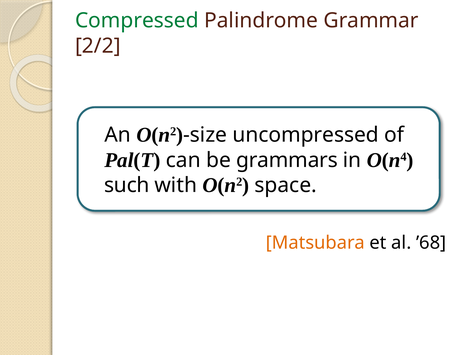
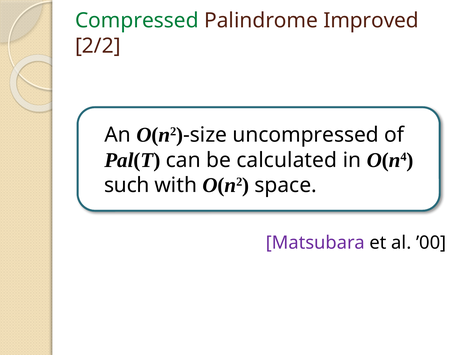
Grammar: Grammar -> Improved (371, 21)
grammars: grammars -> calculated (287, 160)
Matsubara colour: orange -> purple (315, 243)
’68: ’68 -> ’00 (431, 243)
